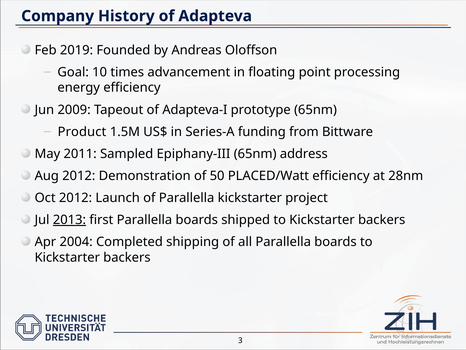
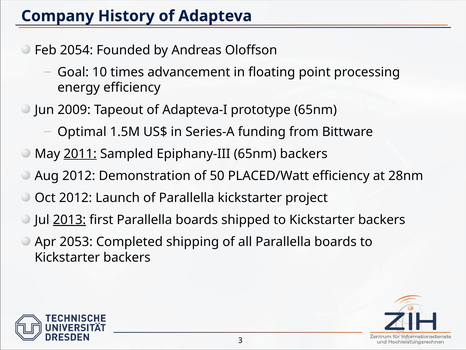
2019: 2019 -> 2054 (77, 50)
Product: Product -> Optimal (82, 132)
2011 underline: none -> present (80, 154)
65nm address: address -> backers (304, 154)
2004: 2004 -> 2053 (76, 242)
